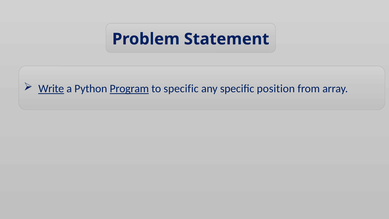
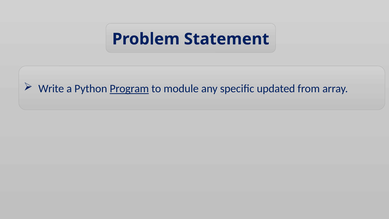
Write underline: present -> none (51, 89)
to specific: specific -> module (181, 89)
position: position -> updated (276, 89)
